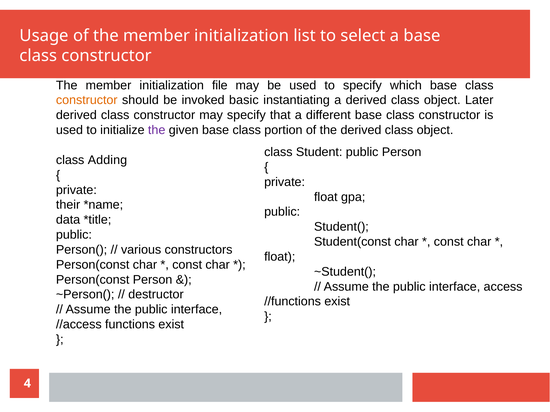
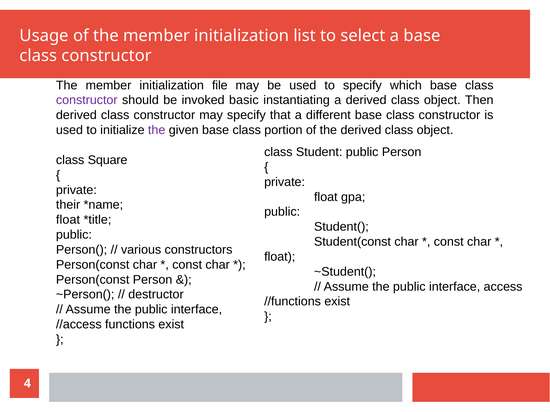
constructor colour: orange -> purple (87, 100)
Later: Later -> Then (479, 100)
Adding: Adding -> Square (108, 160)
data: data -> float (68, 220)
